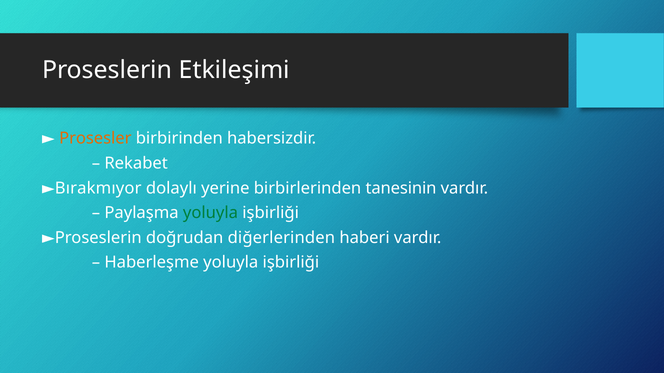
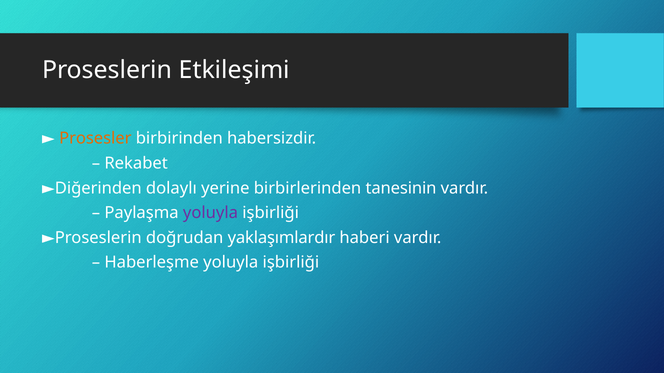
Bırakmıyor: Bırakmıyor -> Diğerinden (98, 188)
yoluyla colour: green -> purple (210, 213)
diğerlerinden: diğerlerinden -> yaklaşımlardır (281, 238)
